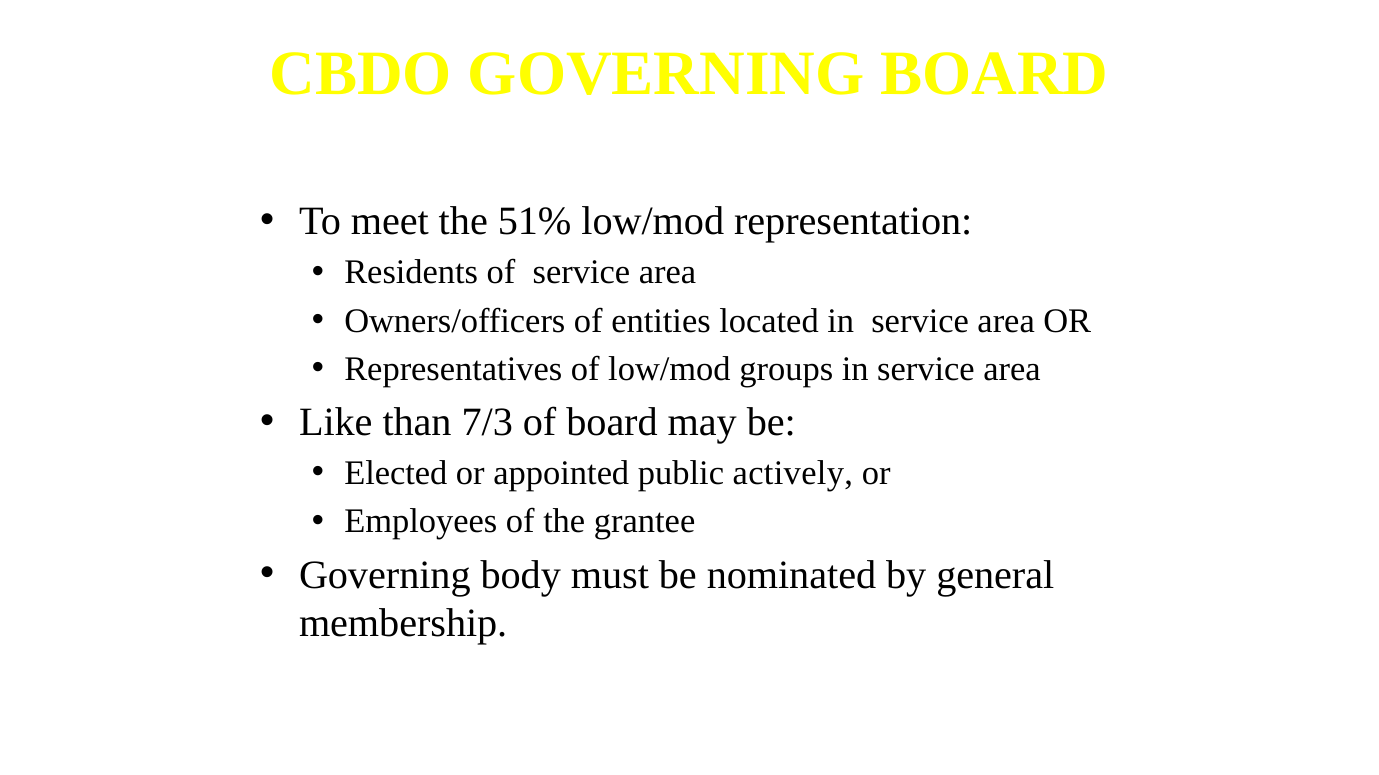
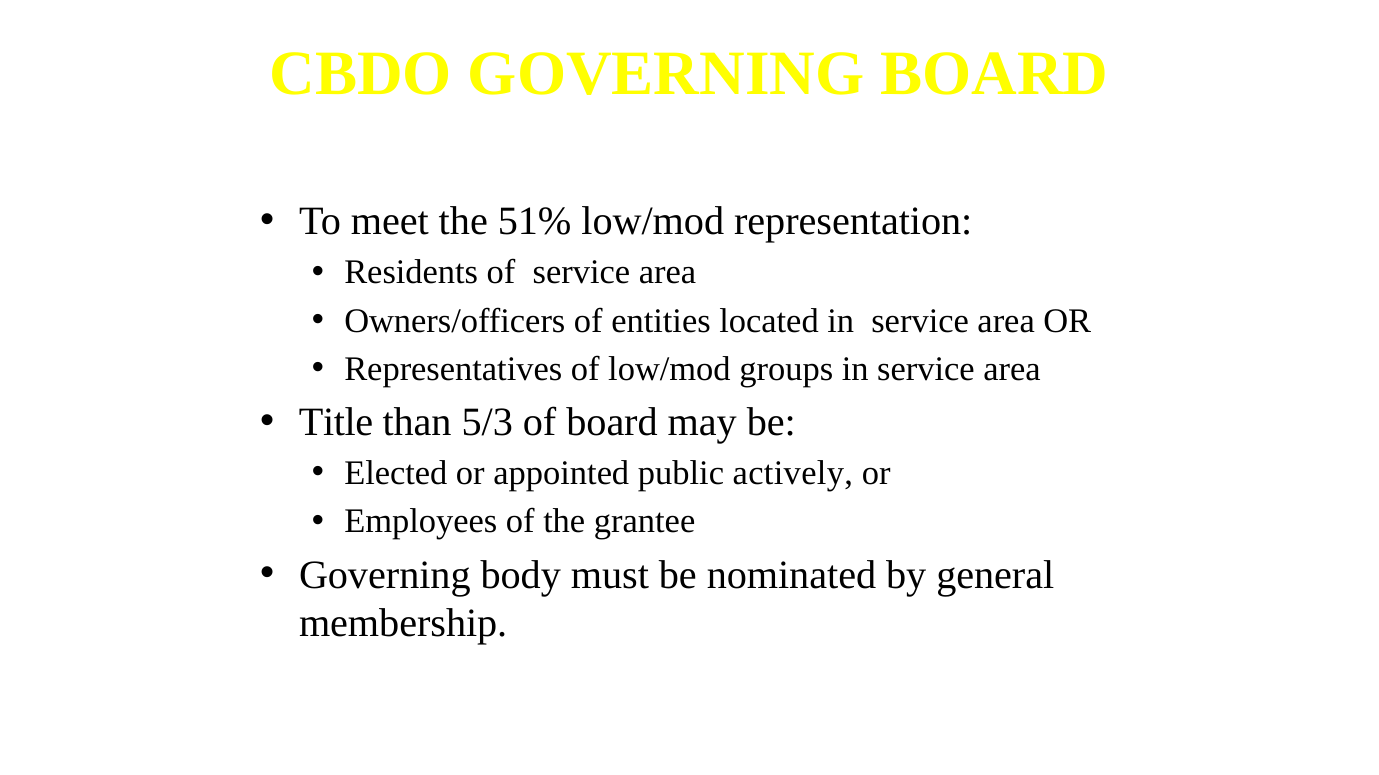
Like: Like -> Title (336, 423)
7/3: 7/3 -> 5/3 (487, 423)
